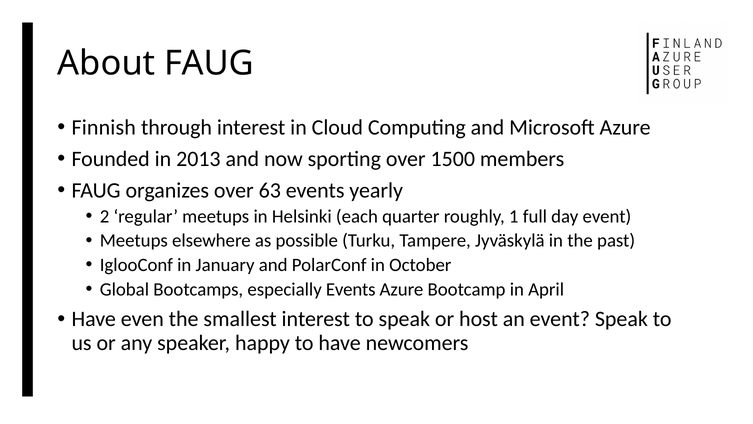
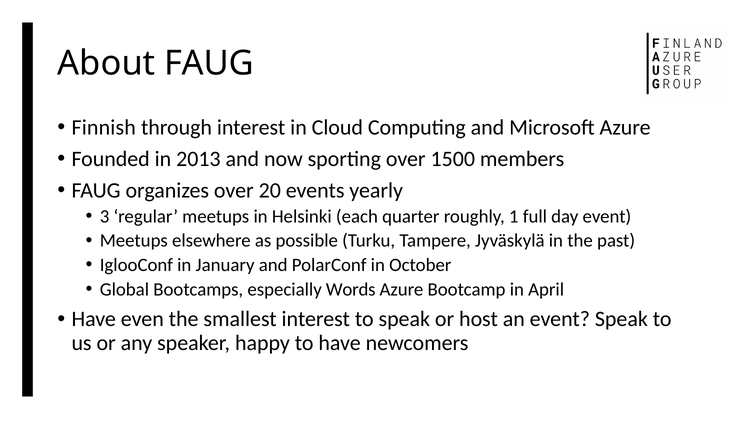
63: 63 -> 20 (270, 190)
2: 2 -> 3 (105, 216)
especially Events: Events -> Words (351, 289)
